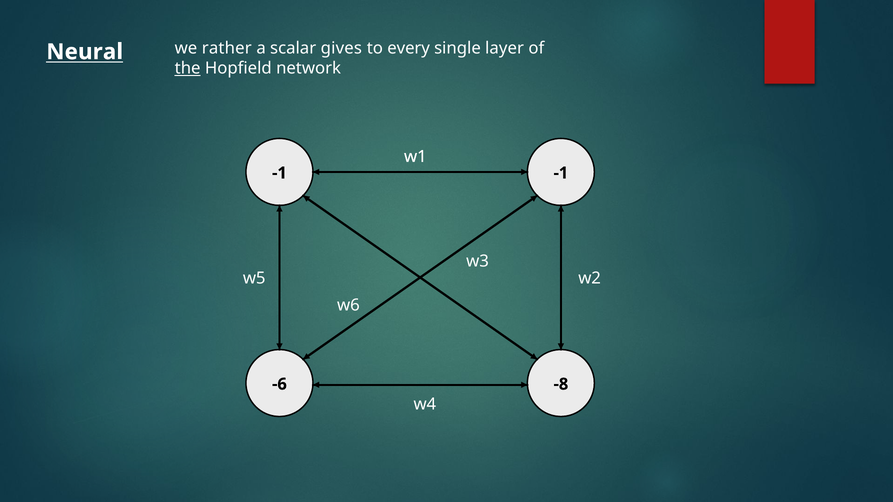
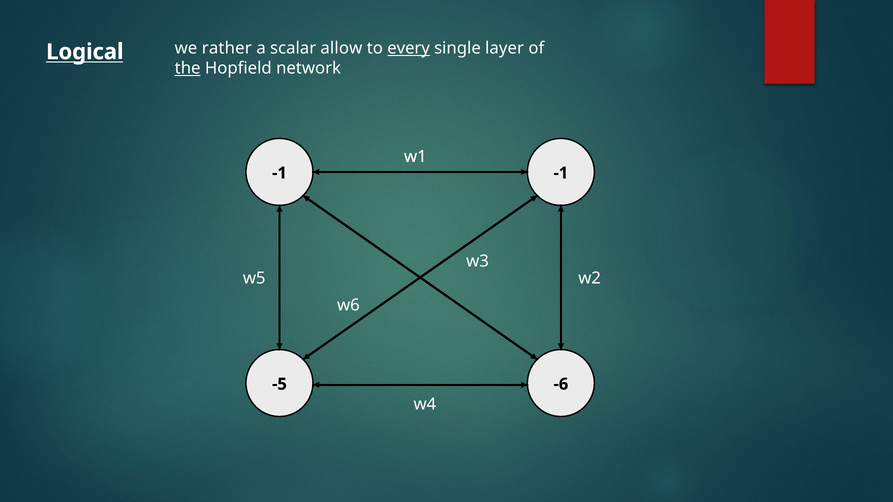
gives: gives -> allow (341, 48)
every underline: none -> present (409, 48)
Neural: Neural -> Logical (85, 52)
-6: -6 -> -5 (279, 384)
-8: -8 -> -6 (561, 384)
